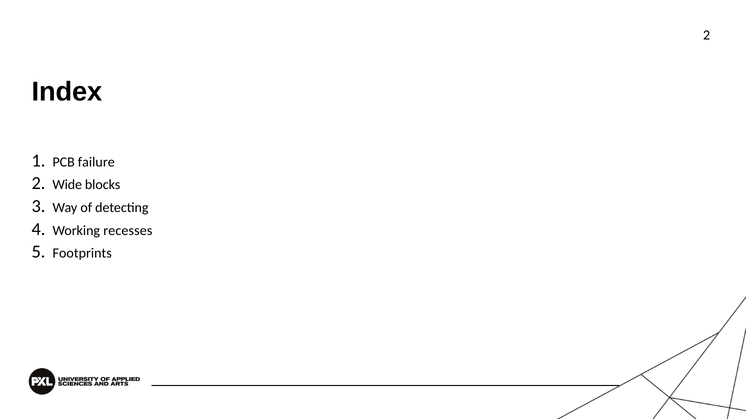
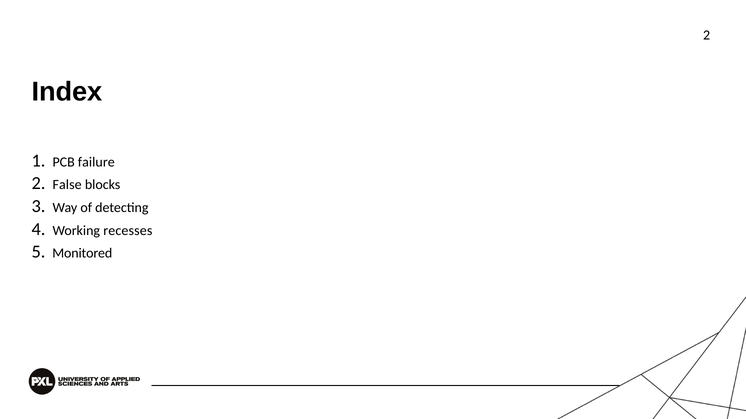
Wide: Wide -> False (67, 185)
Footprints: Footprints -> Monitored (82, 254)
